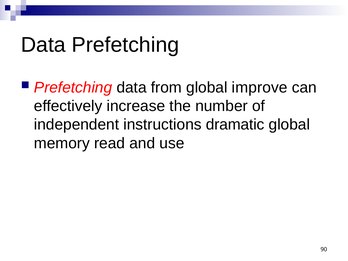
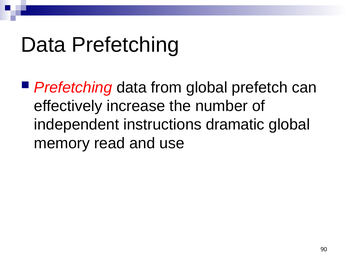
improve: improve -> prefetch (260, 87)
